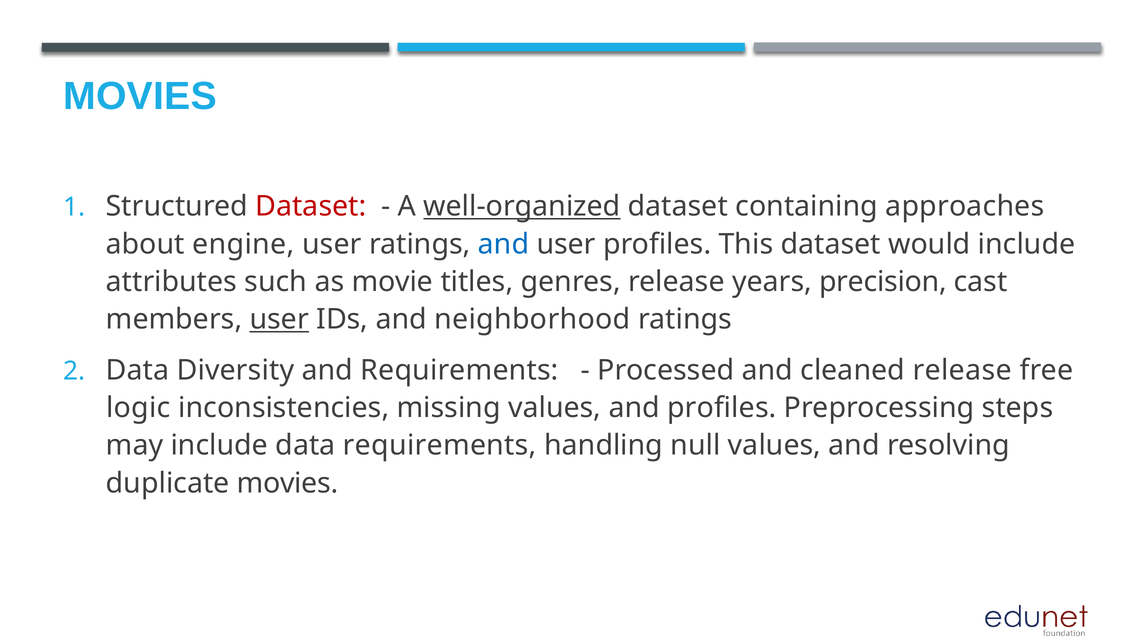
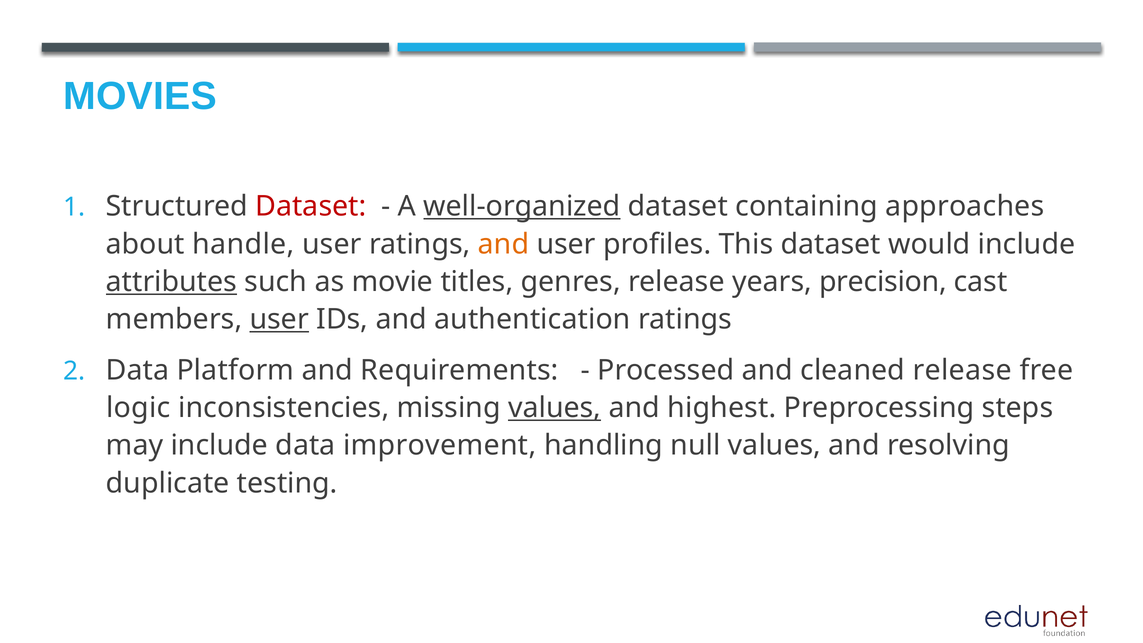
engine: engine -> handle (243, 244)
and colour: blue -> orange (503, 244)
attributes underline: none -> present (171, 282)
neighborhood: neighborhood -> authentication (532, 320)
Diversity: Diversity -> Platform (235, 370)
values underline: none -> present (555, 408)
and profiles: profiles -> highest (722, 408)
data requirements: requirements -> improvement (440, 445)
duplicate movies: movies -> testing (287, 483)
